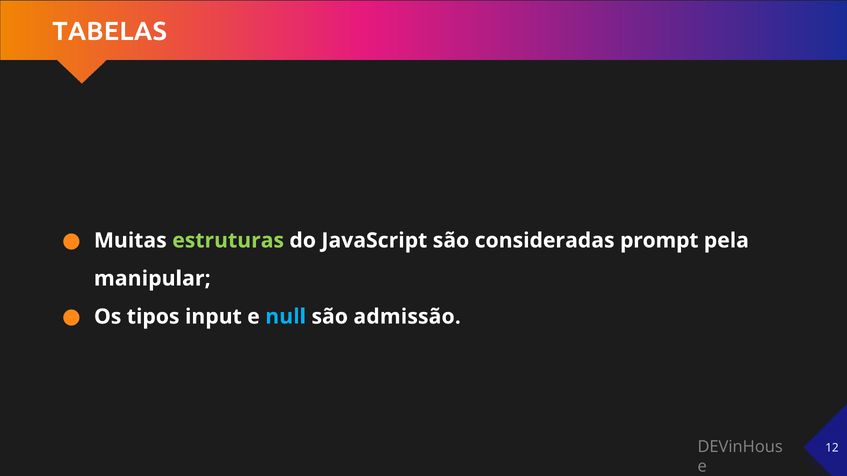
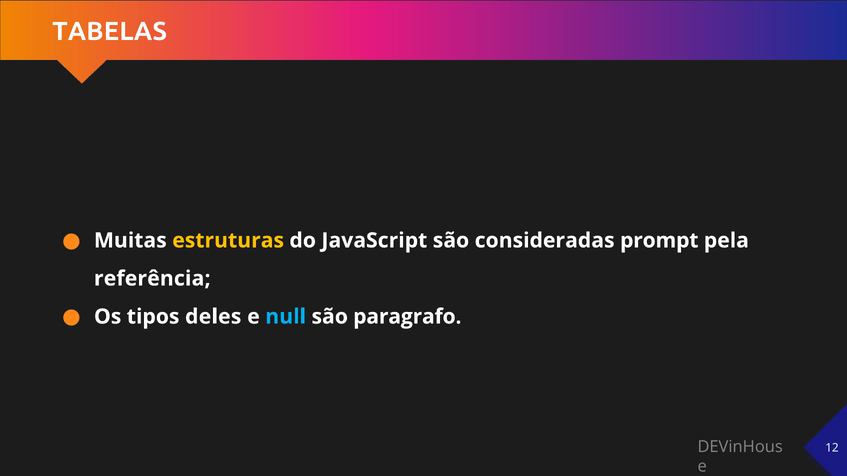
estruturas colour: light green -> yellow (228, 241)
manipular: manipular -> referência (152, 279)
input: input -> deles (213, 317)
admissão: admissão -> paragrafo (407, 317)
